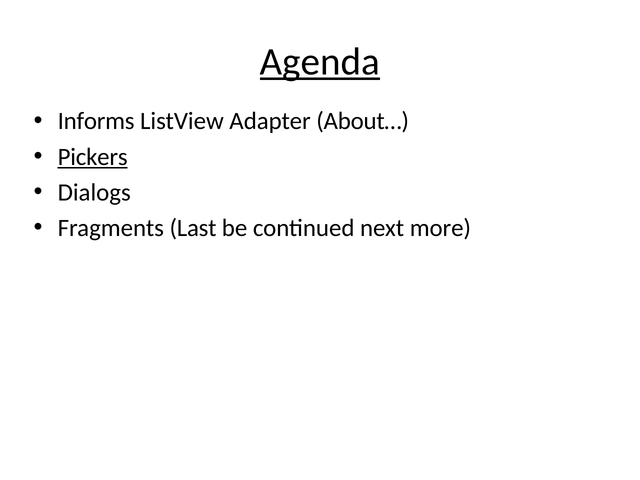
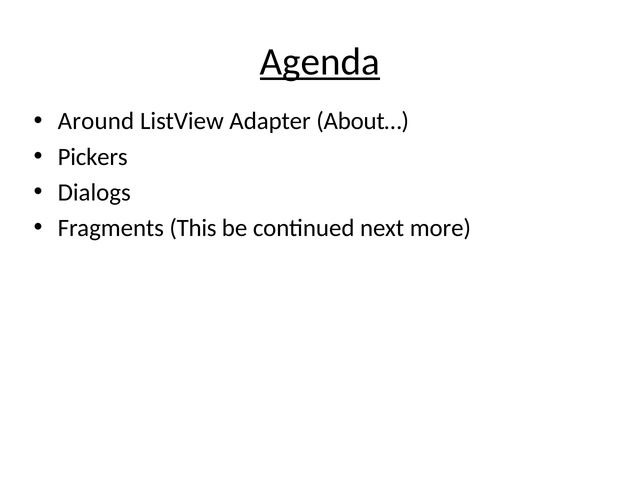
Informs: Informs -> Around (96, 121)
Pickers underline: present -> none (93, 157)
Last: Last -> This (193, 228)
